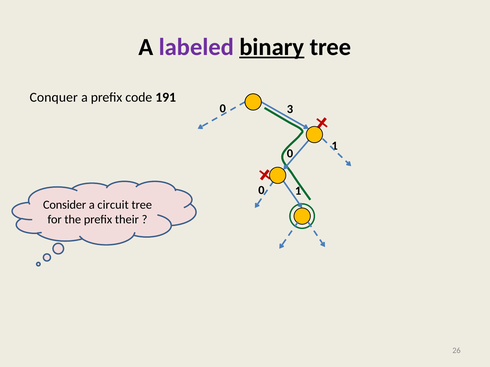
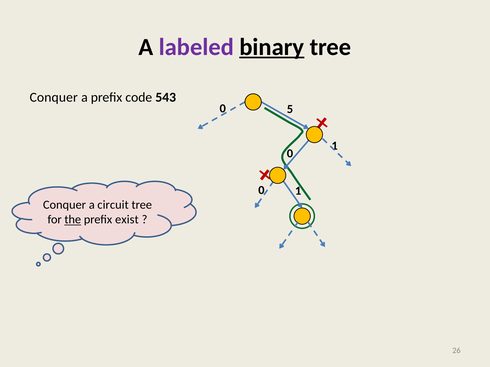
191: 191 -> 543 (166, 97)
3: 3 -> 5 (290, 109)
Consider: Consider -> Conquer (64, 205)
the underline: none -> present (73, 220)
their: their -> exist (127, 220)
